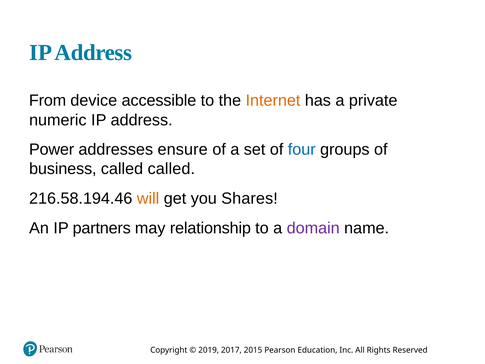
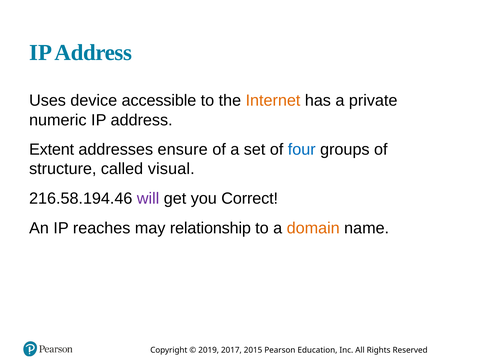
From: From -> Uses (48, 101)
Power: Power -> Extent (52, 149)
business: business -> structure (63, 169)
called called: called -> visual (171, 169)
will colour: orange -> purple (148, 198)
Shares: Shares -> Correct (250, 198)
partners: partners -> reaches (102, 228)
domain colour: purple -> orange (313, 228)
